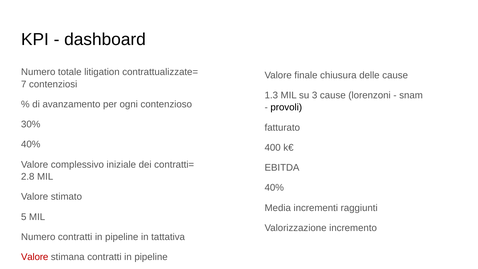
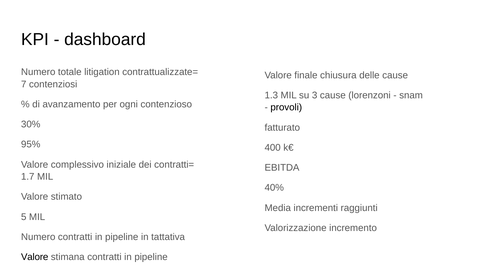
40%: 40% -> 95% (31, 144)
2.8: 2.8 -> 1.7 (28, 177)
Valore colour: red -> black (35, 257)
